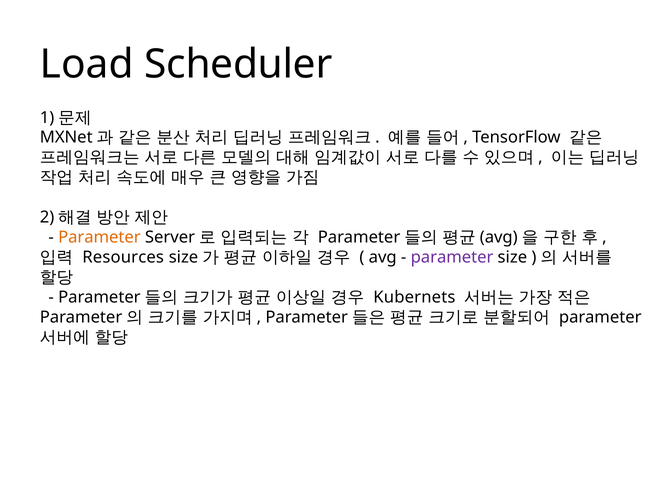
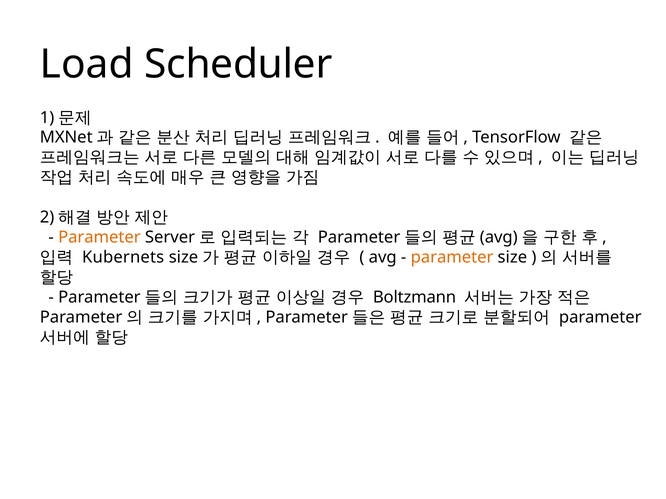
Resources: Resources -> Kubernets (123, 258)
parameter colour: purple -> orange (452, 258)
Kubernets: Kubernets -> Boltzmann (415, 297)
